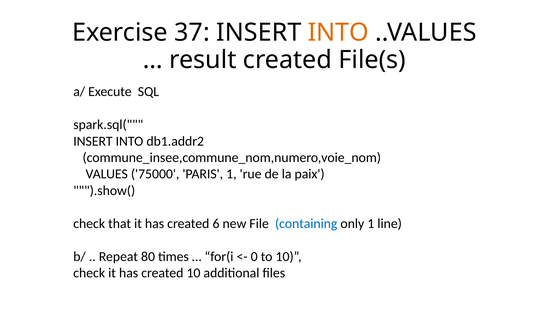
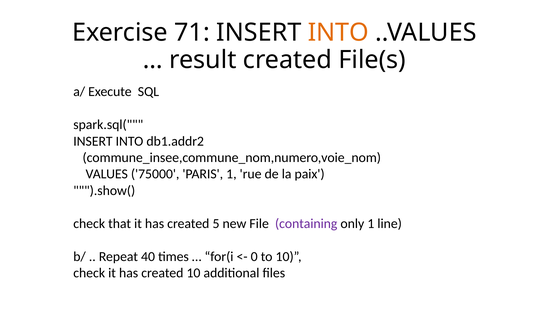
37: 37 -> 71 (192, 33)
6: 6 -> 5 (216, 223)
containing colour: blue -> purple (306, 223)
80: 80 -> 40 (148, 256)
